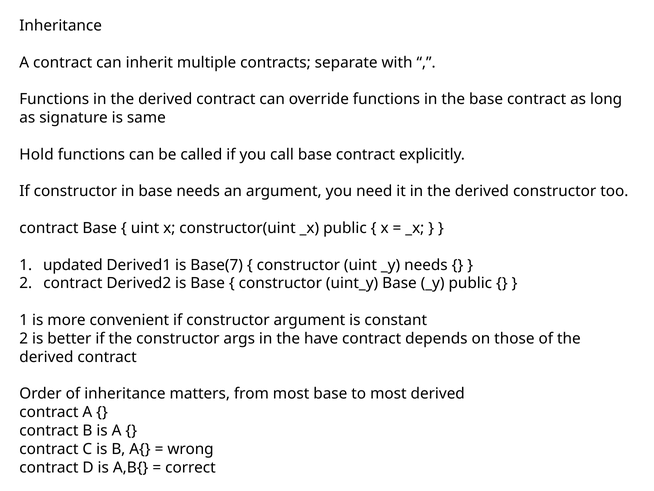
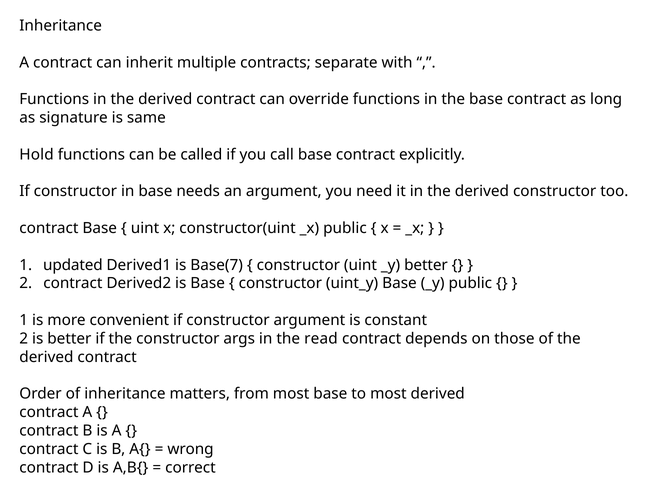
_y needs: needs -> better (426, 265)
have: have -> read (321, 338)
